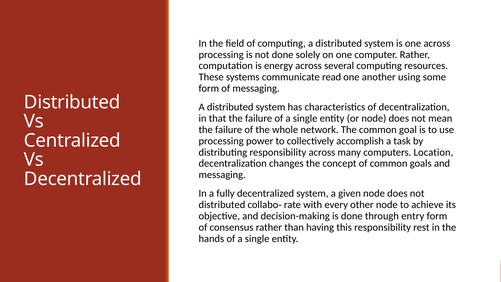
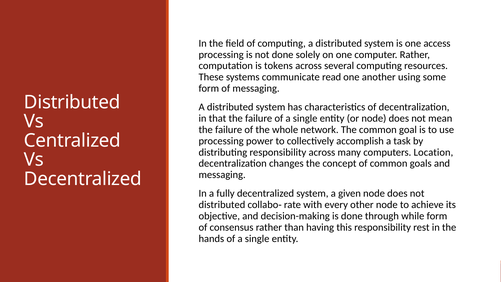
one across: across -> access (437, 43)
energy: energy -> tokens (278, 66)
entry: entry -> while (413, 216)
